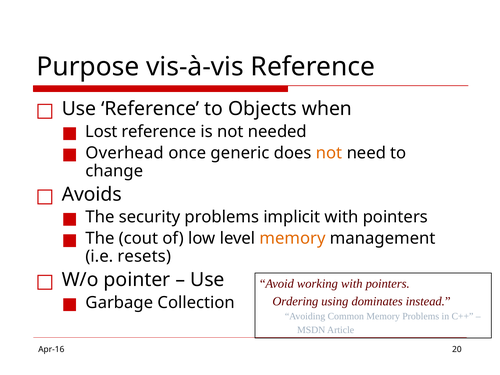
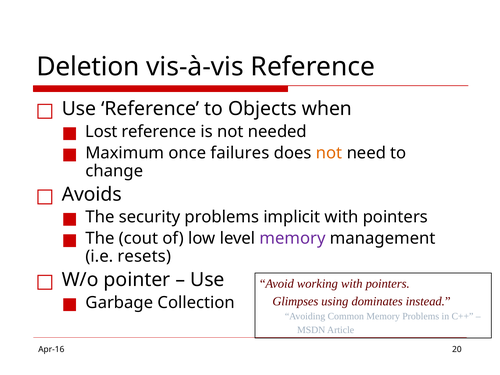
Purpose: Purpose -> Deletion (88, 67)
Overhead: Overhead -> Maximum (125, 153)
generic: generic -> failures (240, 153)
memory colour: orange -> purple (293, 238)
Ordering: Ordering -> Glimpses (295, 301)
